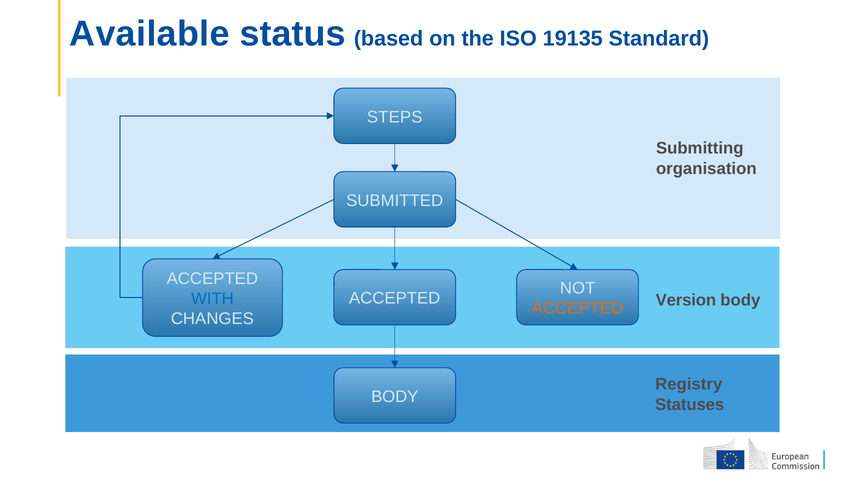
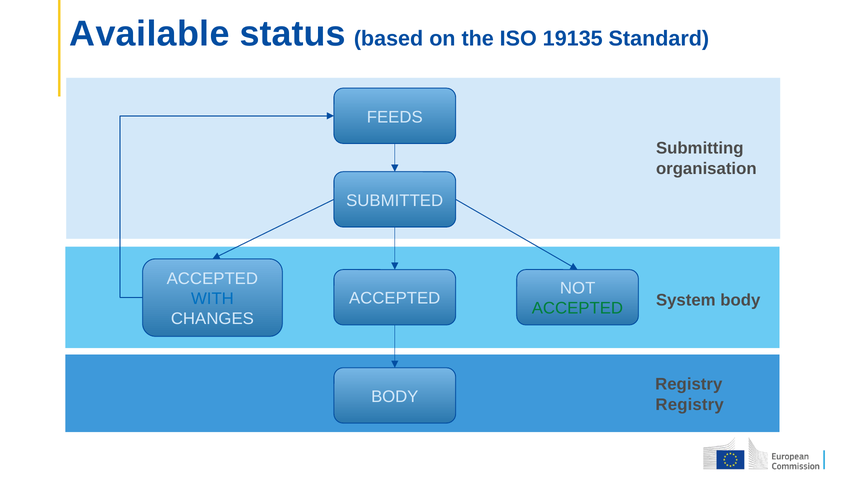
STEPS: STEPS -> FEEDS (395, 117)
Version: Version -> System (686, 300)
ACCEPTED colour: orange -> green (577, 308)
Statuses: Statuses -> Registry (690, 404)
